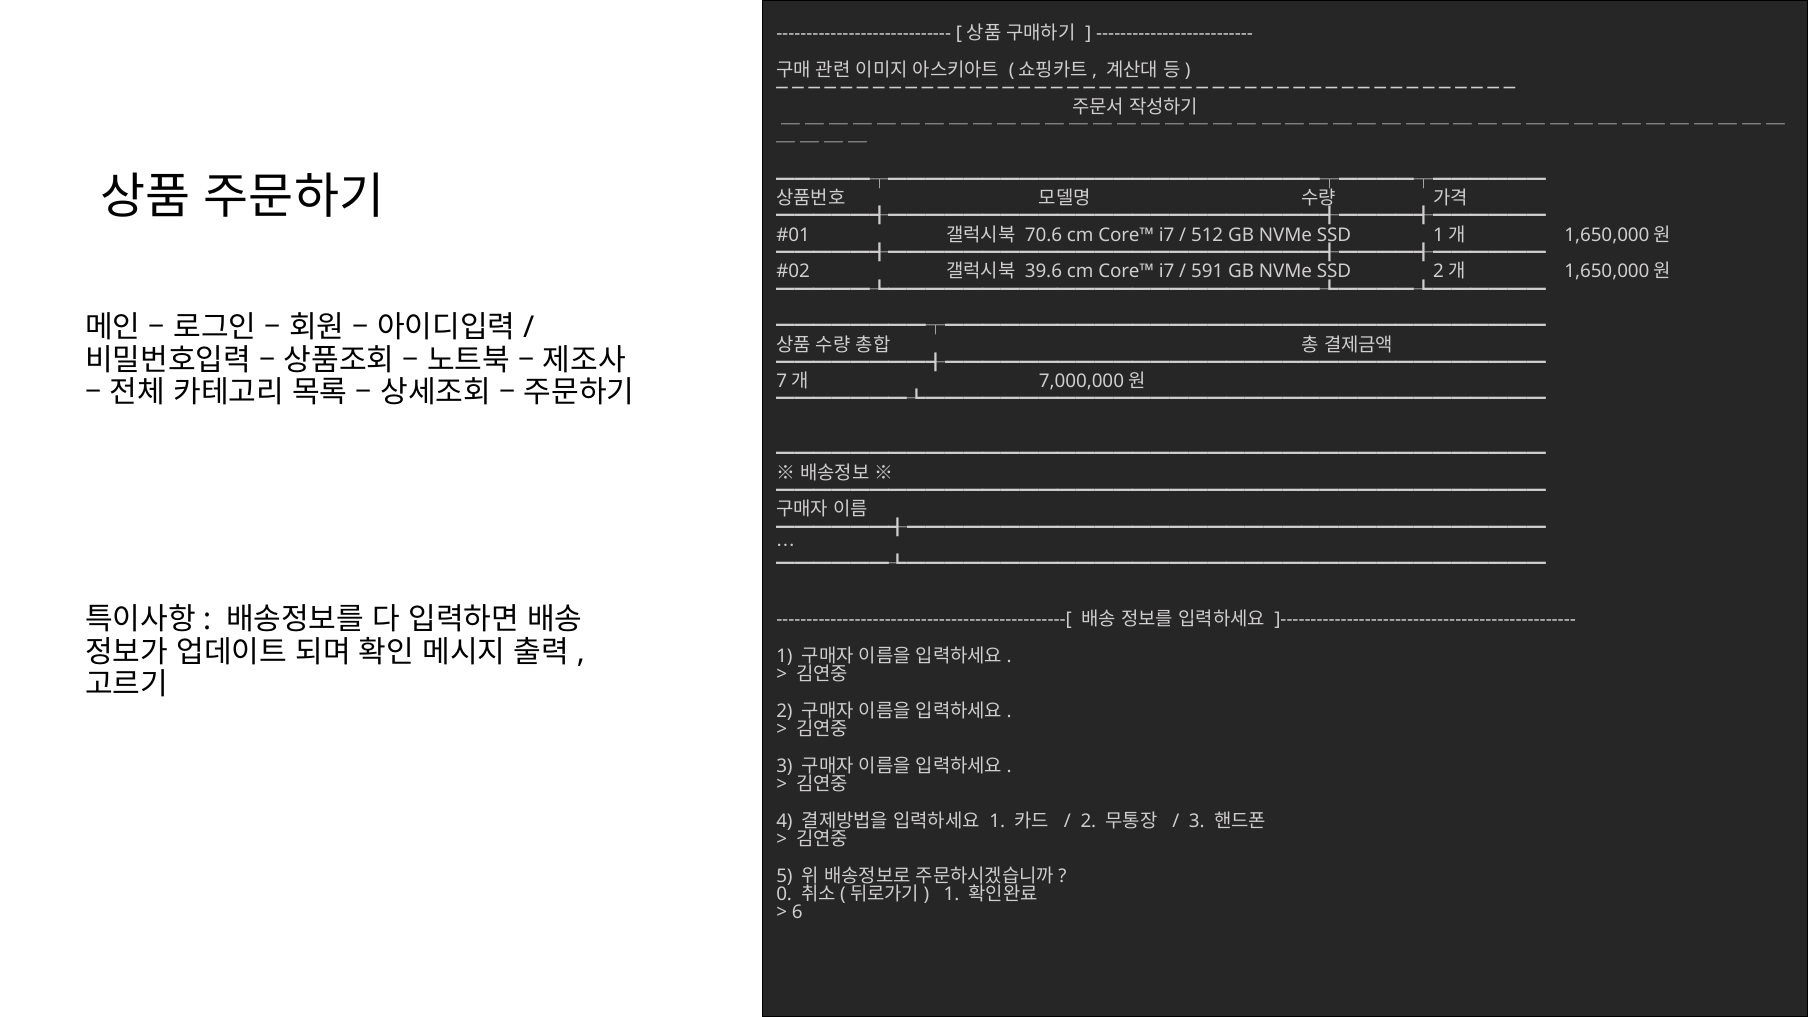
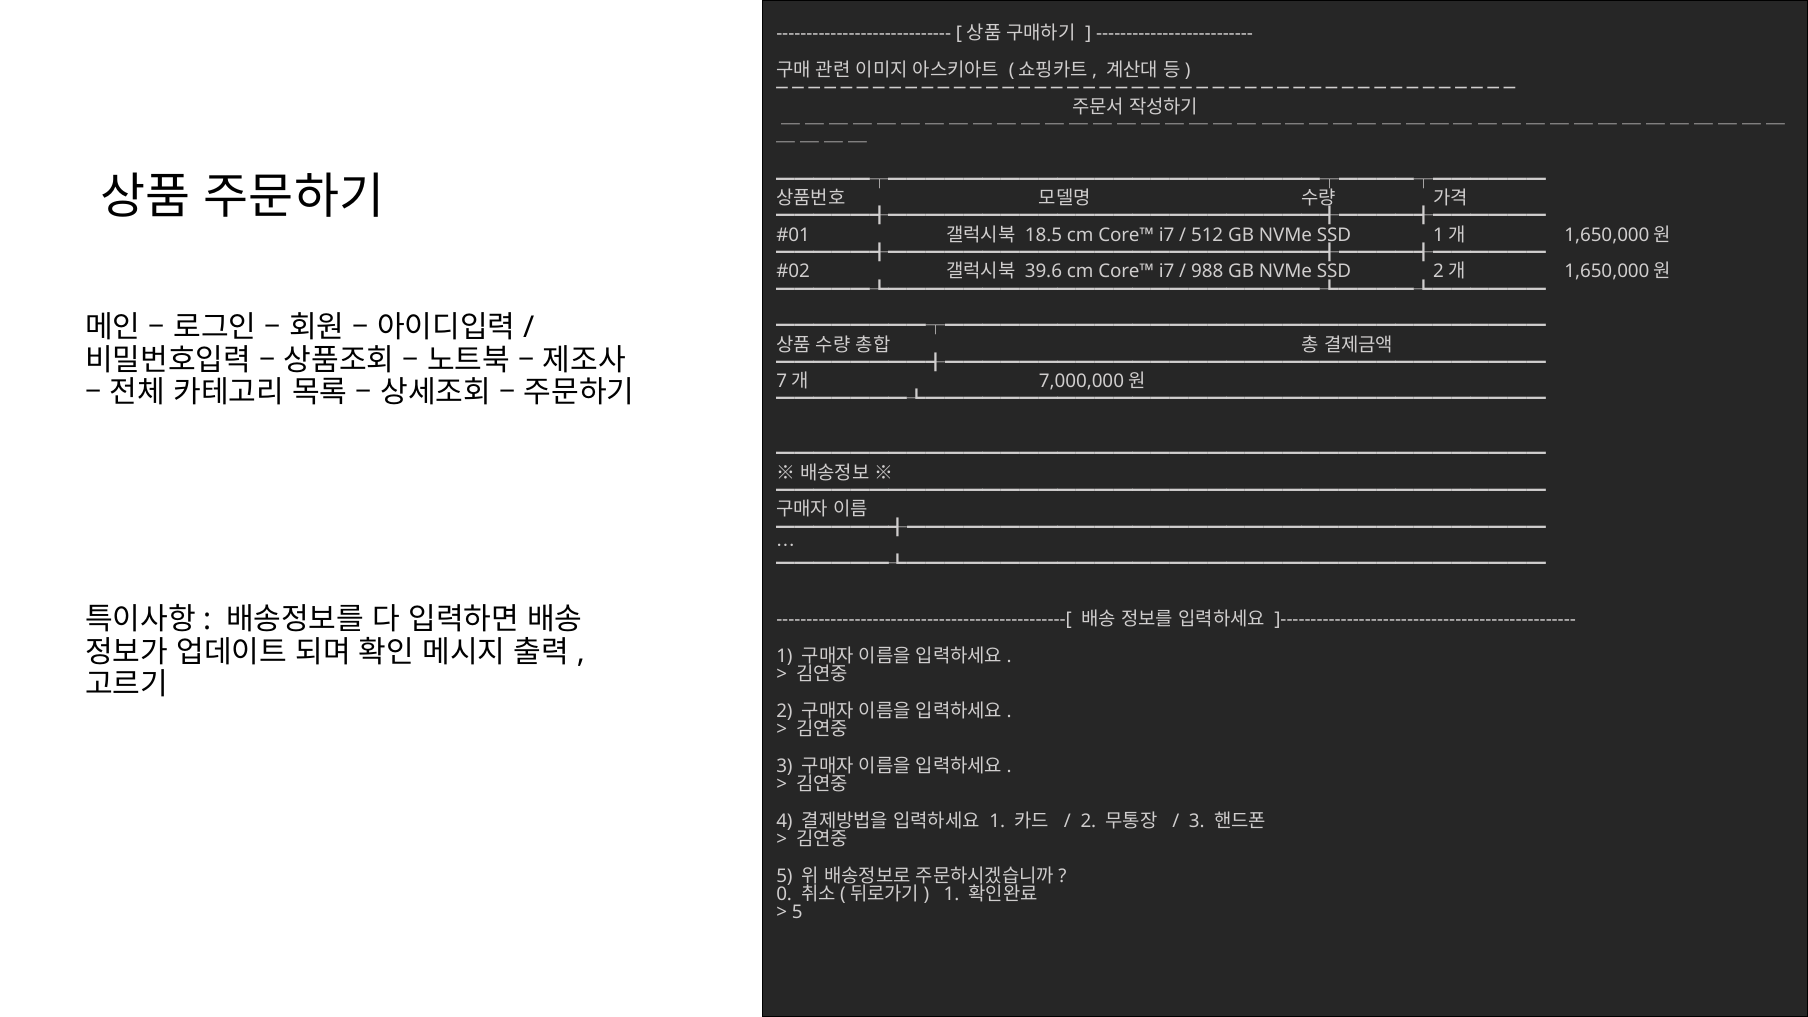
70.6: 70.6 -> 18.5 (1044, 235)
591: 591 -> 988 (1207, 272)
6: 6 -> 5 (797, 912)
